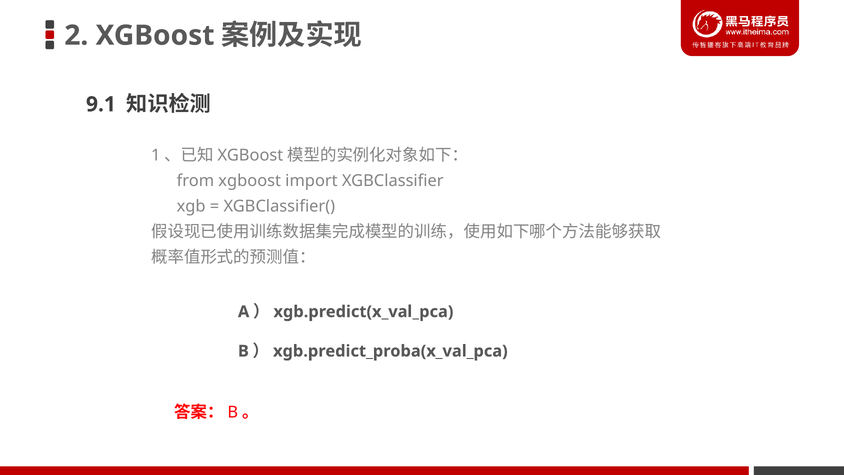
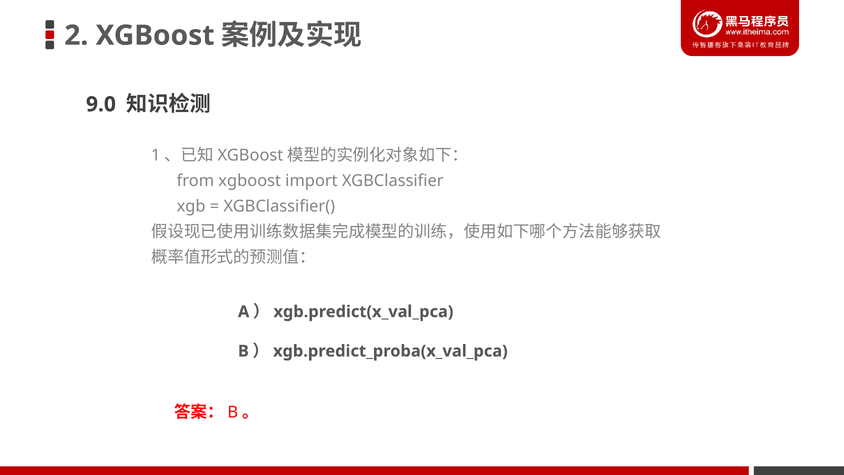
9.1: 9.1 -> 9.0 (101, 104)
